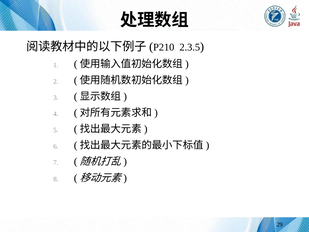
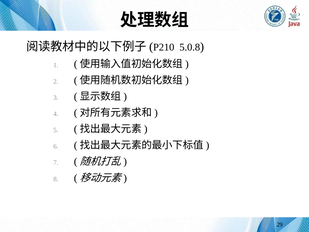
2.3.5: 2.3.5 -> 5.0.8 (190, 47)
